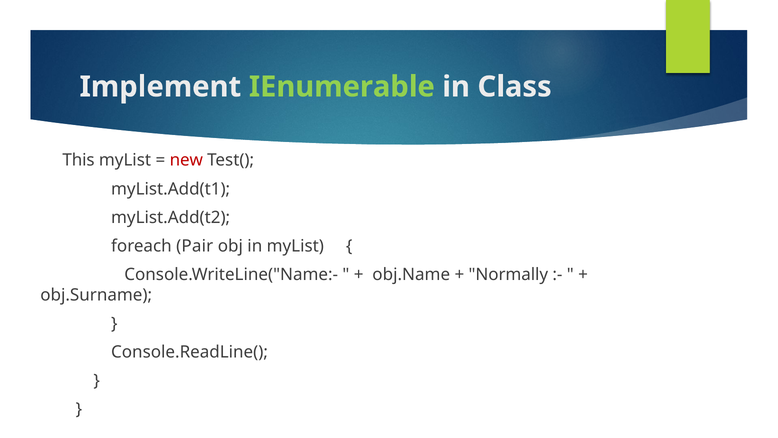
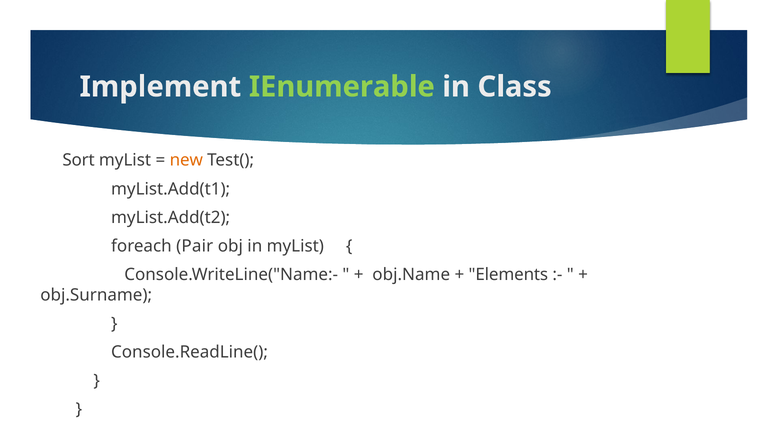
This: This -> Sort (79, 160)
new colour: red -> orange (186, 160)
Normally: Normally -> Elements (508, 274)
